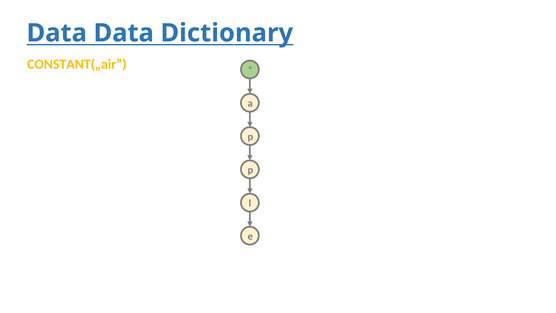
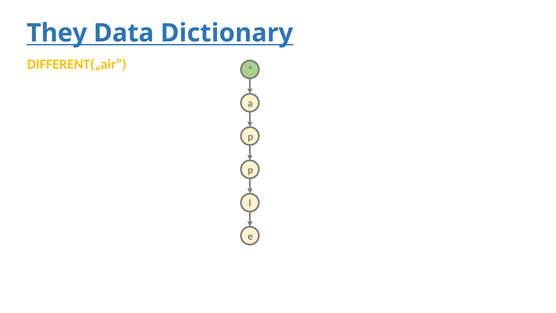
Data: Data -> They (57, 33)
CONSTANT(„air: CONSTANT(„air -> DIFFERENT(„air (77, 64)
